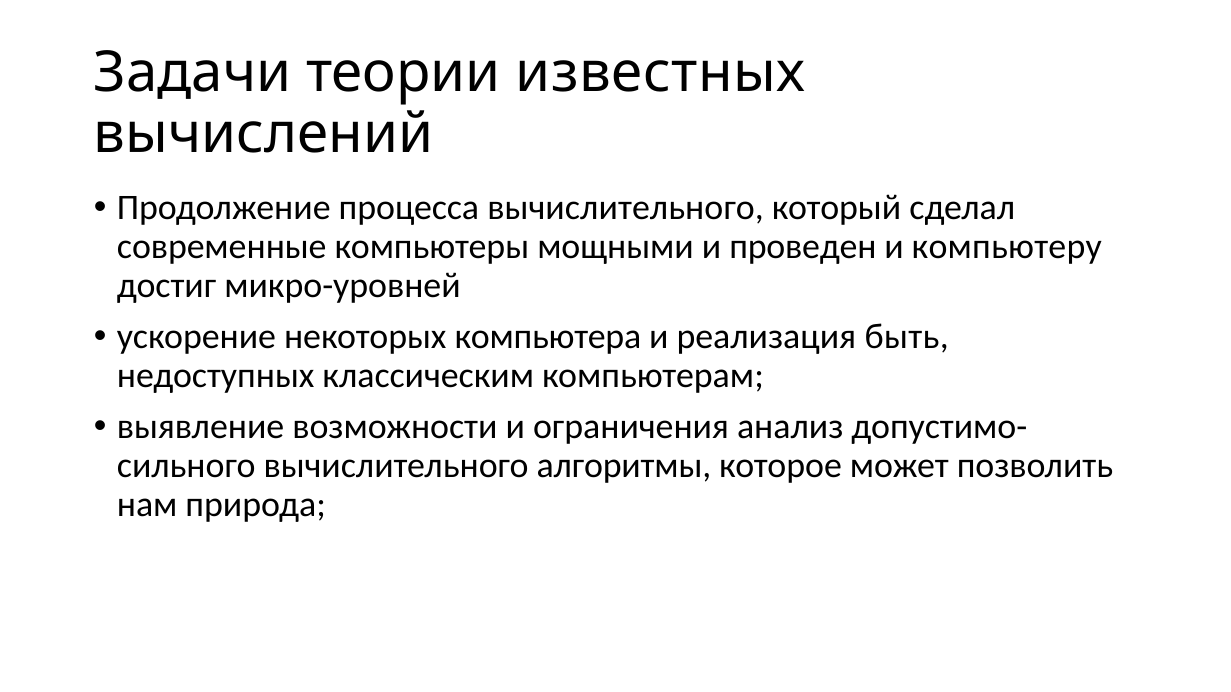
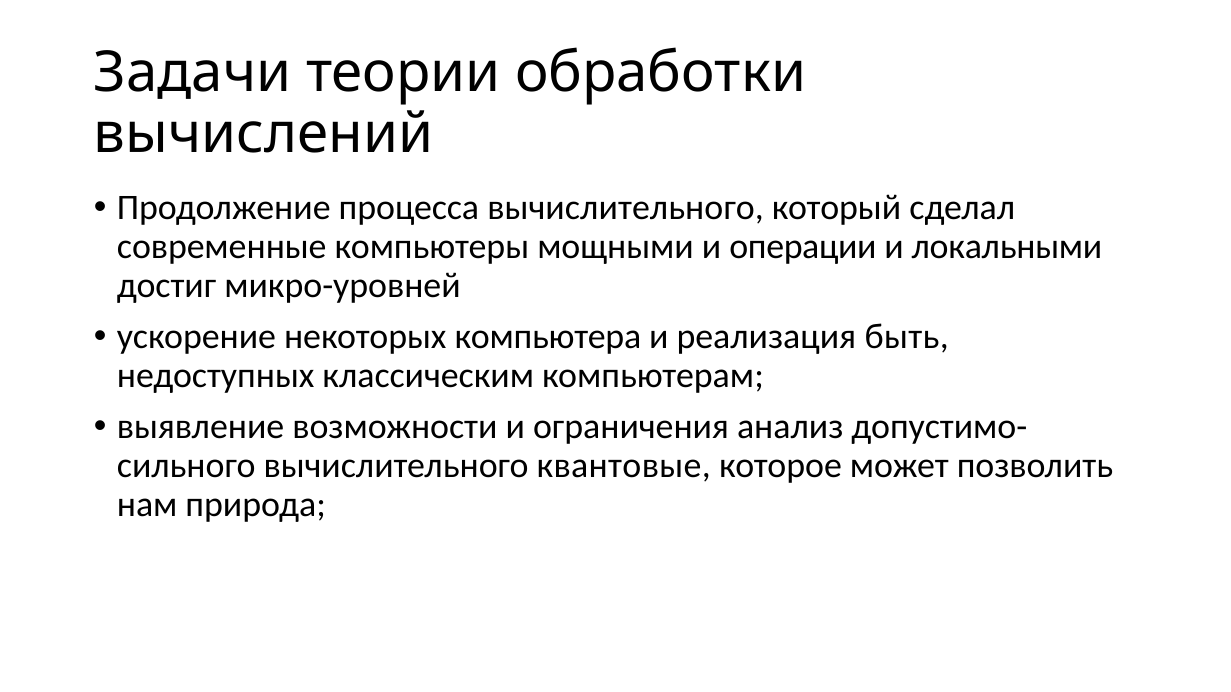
известных: известных -> обработки (661, 73)
проведен: проведен -> операции (803, 247)
компьютеру: компьютеру -> локальными (1007, 247)
алгоритмы: алгоритмы -> квантовые (624, 466)
